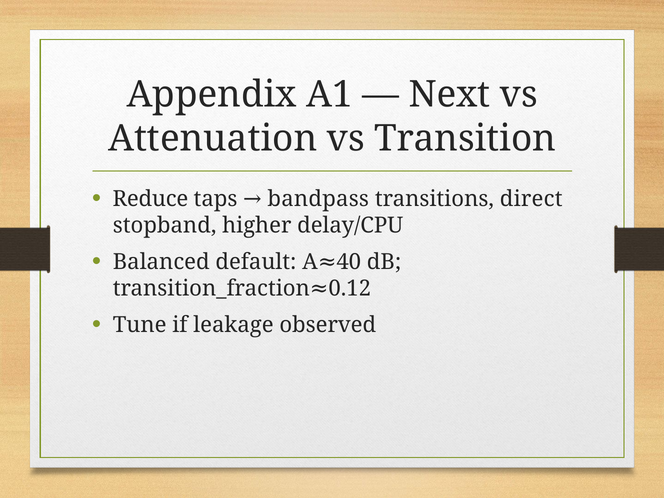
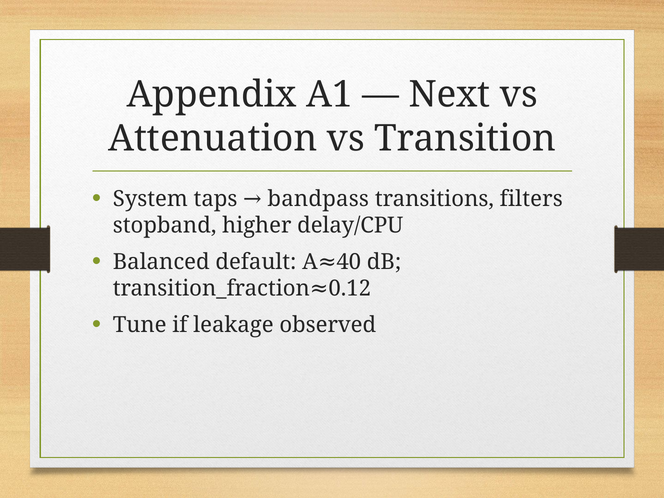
Reduce: Reduce -> System (150, 199)
direct: direct -> filters (531, 199)
